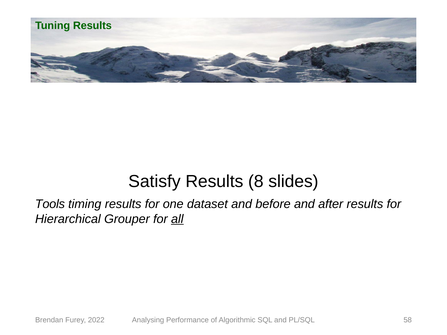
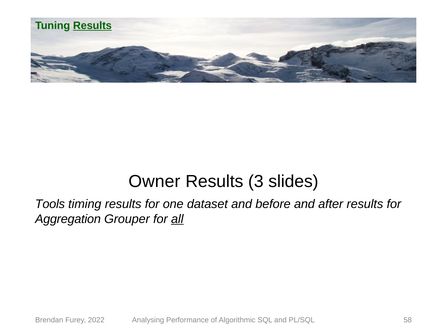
Results underline: none -> present (92, 26)
Satisfy: Satisfy -> Owner (154, 181)
8: 8 -> 3 (256, 181)
Hierarchical: Hierarchical -> Aggregation (68, 219)
